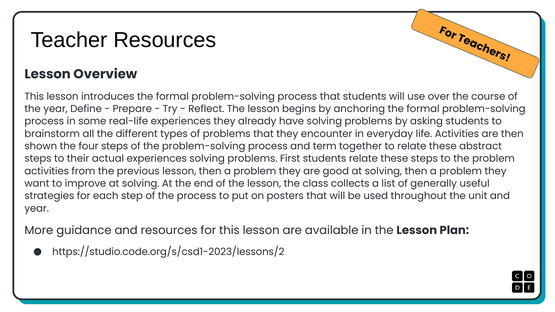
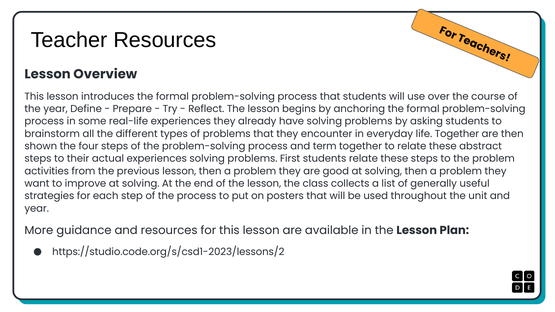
life Activities: Activities -> Together (457, 134)
